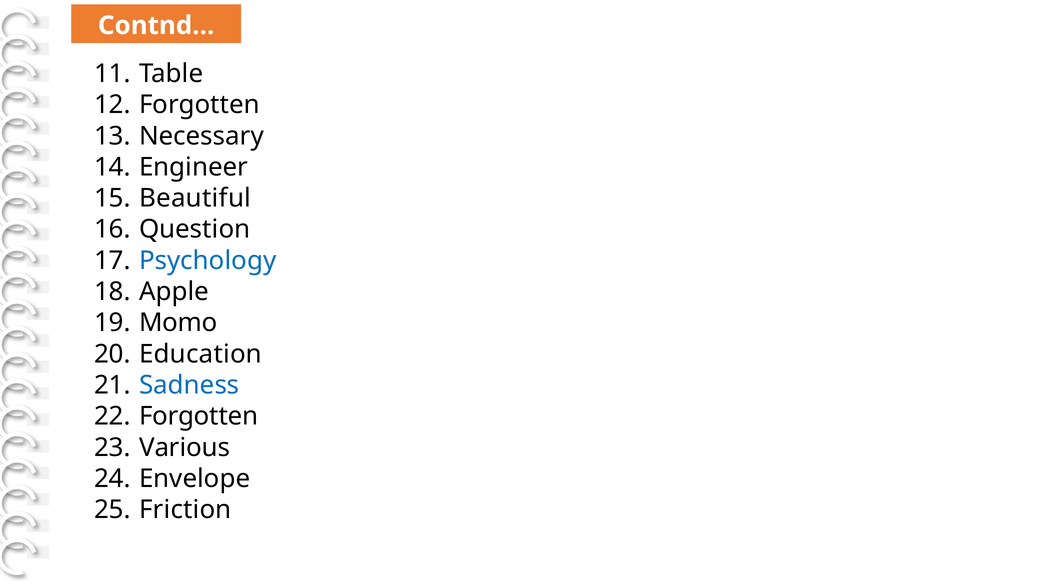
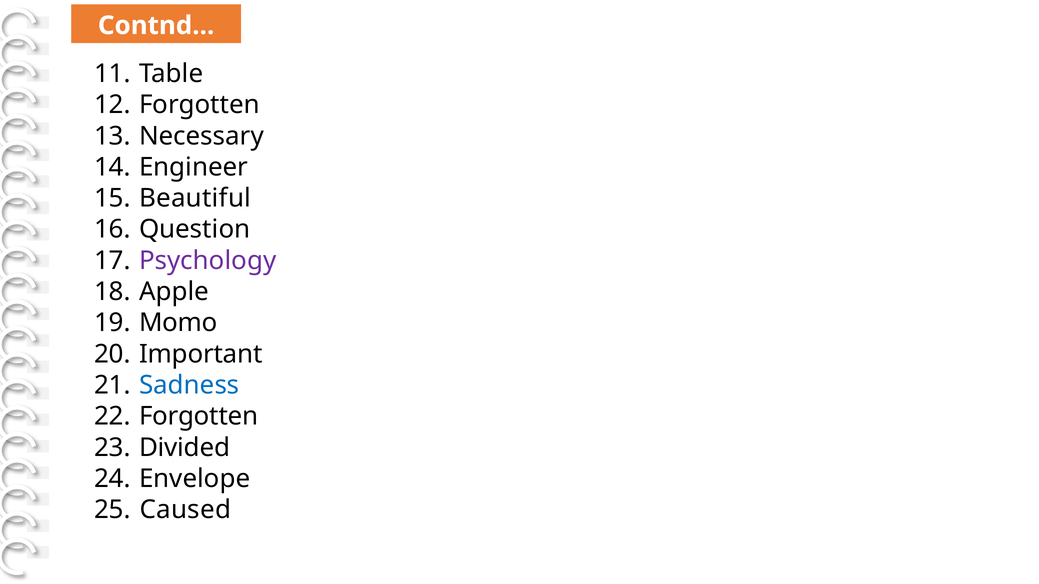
Psychology colour: blue -> purple (208, 261)
Education: Education -> Important (201, 354)
Various: Various -> Divided (185, 448)
Friction: Friction -> Caused (185, 510)
